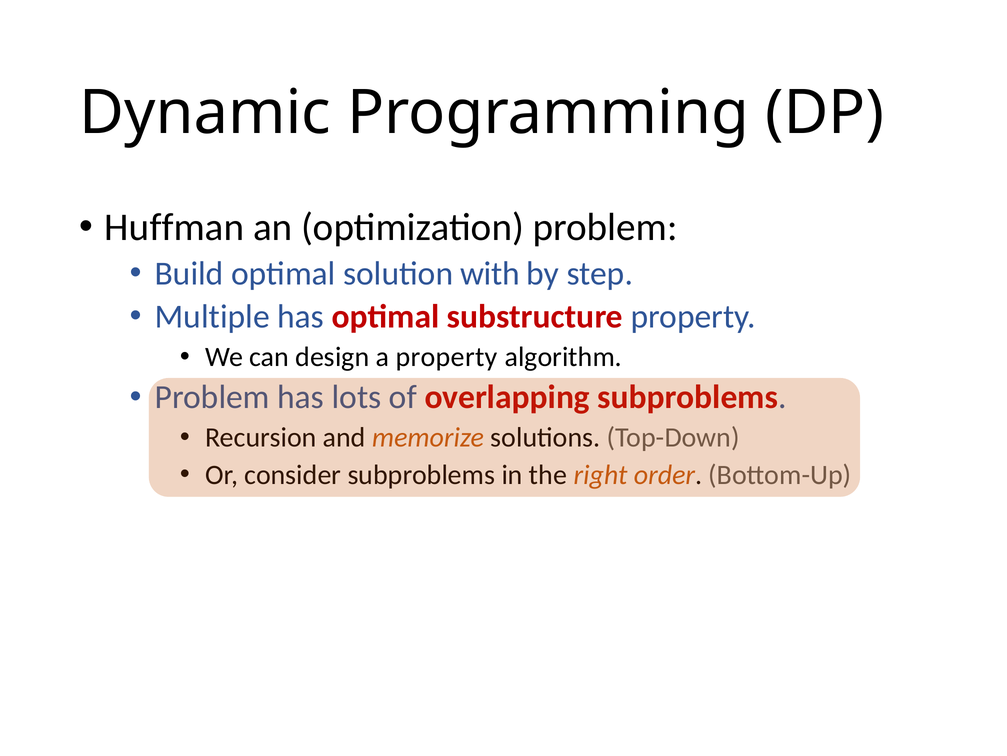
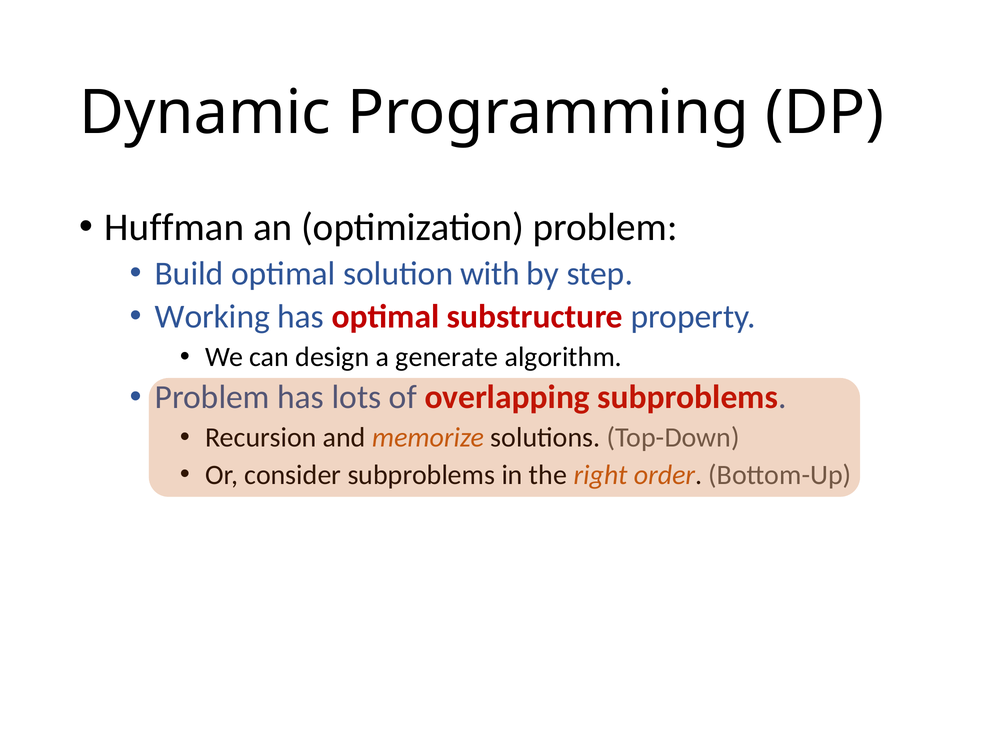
Multiple: Multiple -> Working (212, 316)
a property: property -> generate (447, 357)
